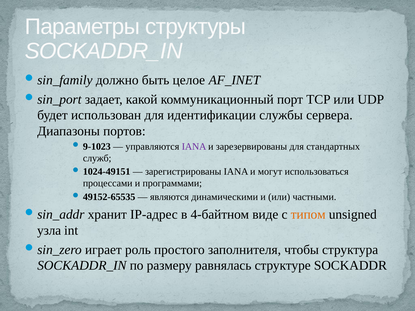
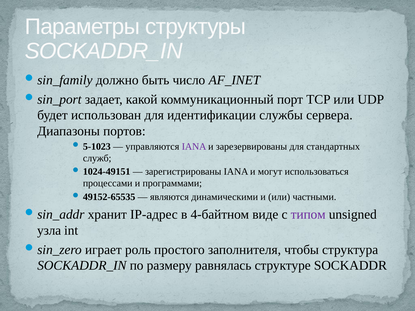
целое: целое -> число (189, 80)
9-1023: 9-1023 -> 5-1023 (97, 147)
типом colour: orange -> purple (308, 215)
